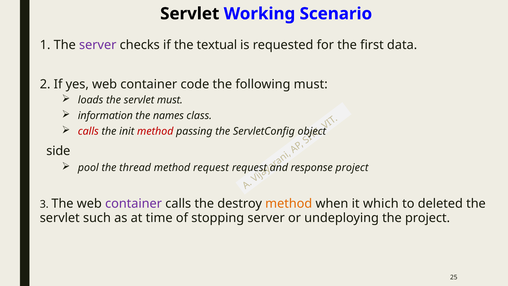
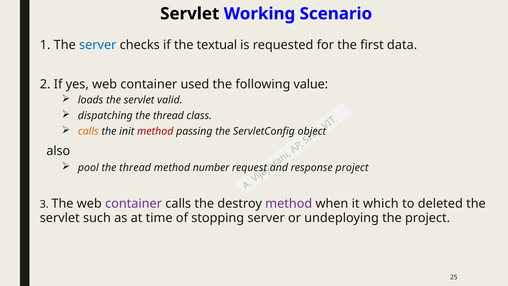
server colour: purple -> blue (98, 45)
code: code -> used (195, 84)
following must: must -> value (311, 84)
servlet must: must -> valid (170, 100)
information: information -> dispatching (105, 116)
names: names -> thread (168, 116)
calls colour: red -> orange (88, 131)
side: side -> also (58, 151)
method request: request -> number (211, 168)
method colour: orange -> purple (289, 203)
